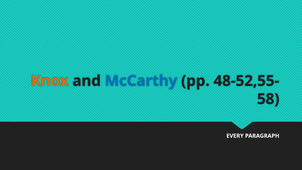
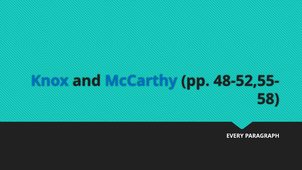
Knox colour: orange -> blue (50, 81)
